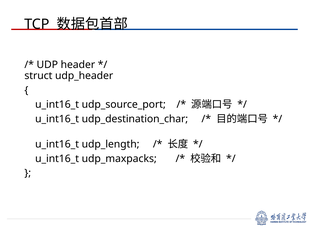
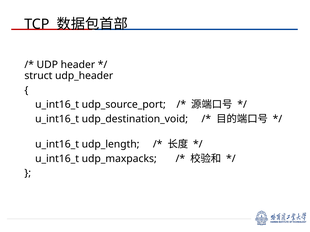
udp_destination_char: udp_destination_char -> udp_destination_void (135, 119)
